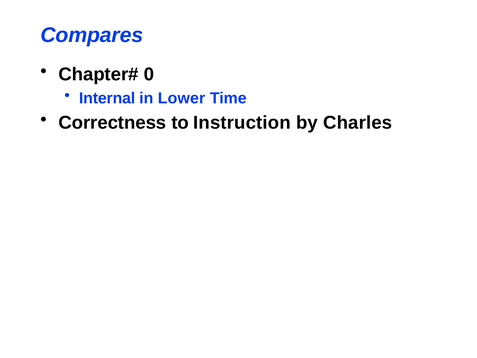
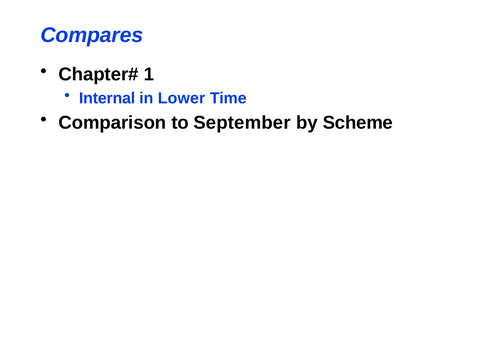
0: 0 -> 1 (149, 74)
Correctness: Correctness -> Comparison (112, 123)
Instruction: Instruction -> September (242, 123)
Charles: Charles -> Scheme (358, 123)
